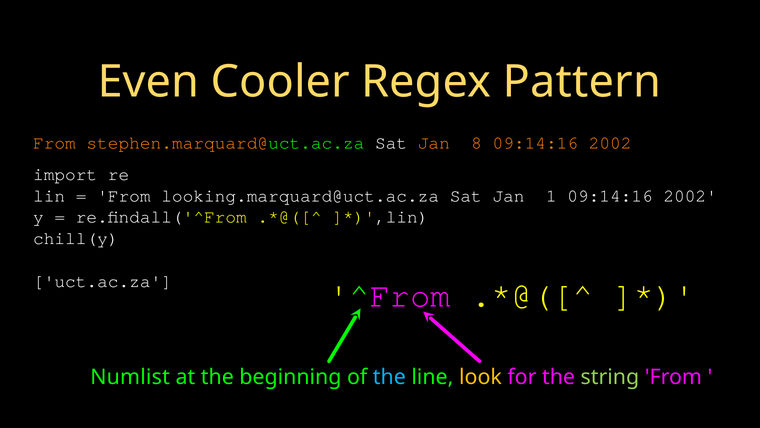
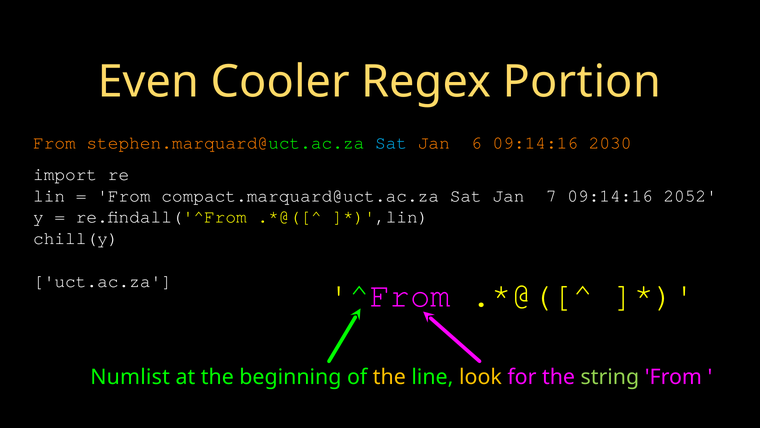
Pattern: Pattern -> Portion (582, 82)
Sat colour: white -> light blue (391, 143)
8: 8 -> 6 (477, 143)
2002: 2002 -> 2030 (610, 143)
looking.marquard@uct.ac.za: looking.marquard@uct.ac.za -> compact.marquard@uct.ac.za (300, 195)
1: 1 -> 7 (551, 195)
2002: 2002 -> 2052 (690, 195)
the colour: light blue -> yellow (389, 377)
